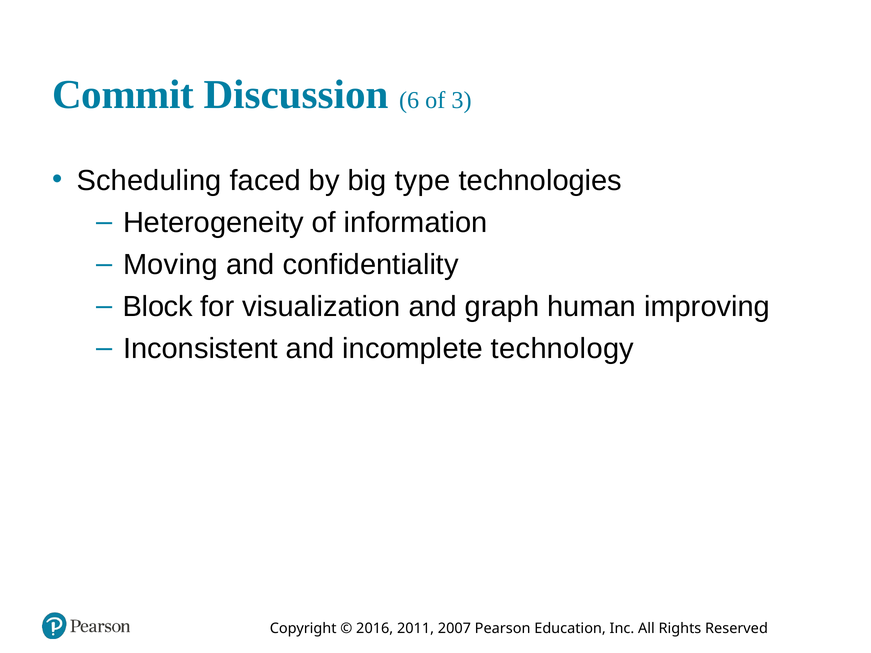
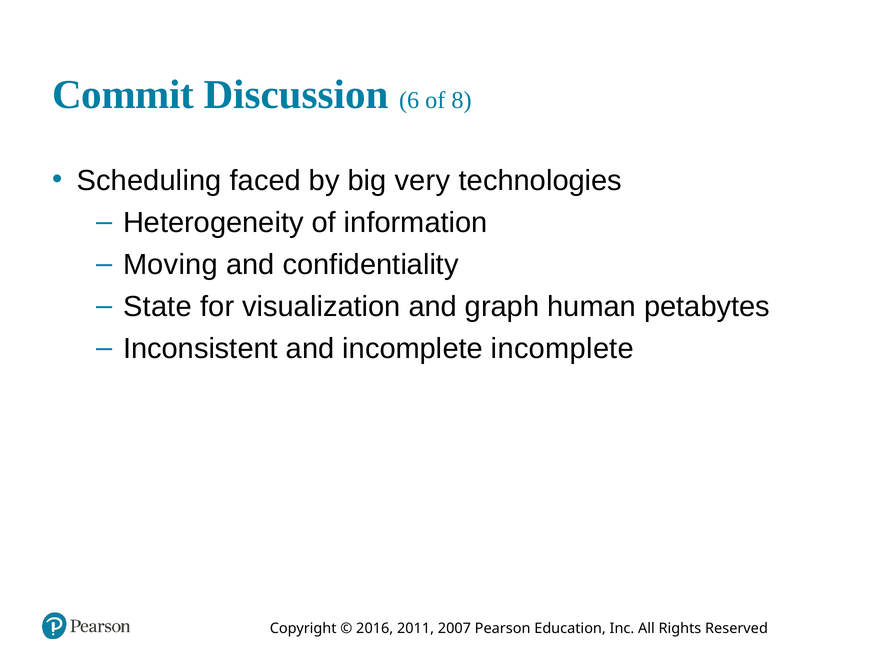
3: 3 -> 8 (462, 100)
type: type -> very (423, 181)
Block: Block -> State (158, 307)
improving: improving -> petabytes (707, 307)
incomplete technology: technology -> incomplete (562, 349)
